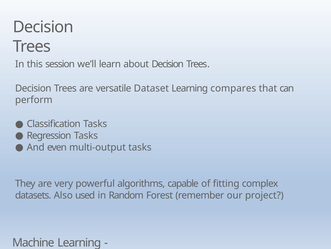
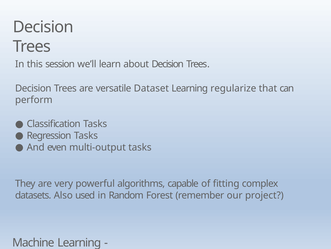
compares: compares -> regularize (233, 88)
